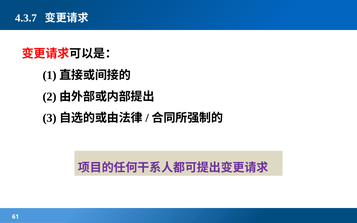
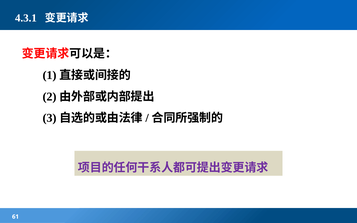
4.3.7: 4.3.7 -> 4.3.1 (26, 18)
